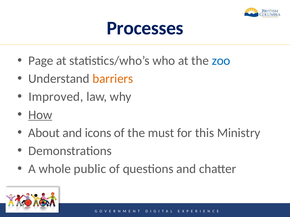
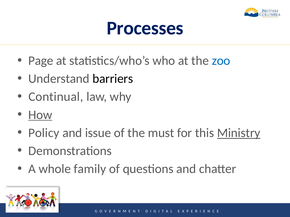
barriers colour: orange -> black (113, 79)
Improved: Improved -> Continual (56, 97)
About: About -> Policy (44, 133)
icons: icons -> issue (98, 133)
Ministry underline: none -> present (239, 133)
public: public -> family (90, 169)
